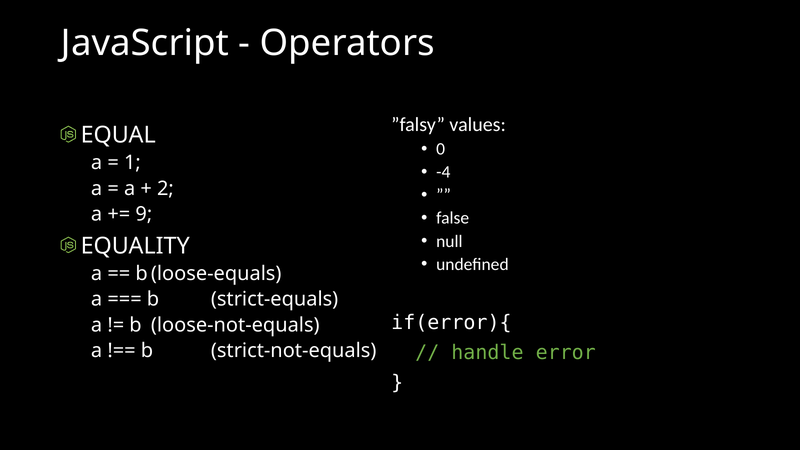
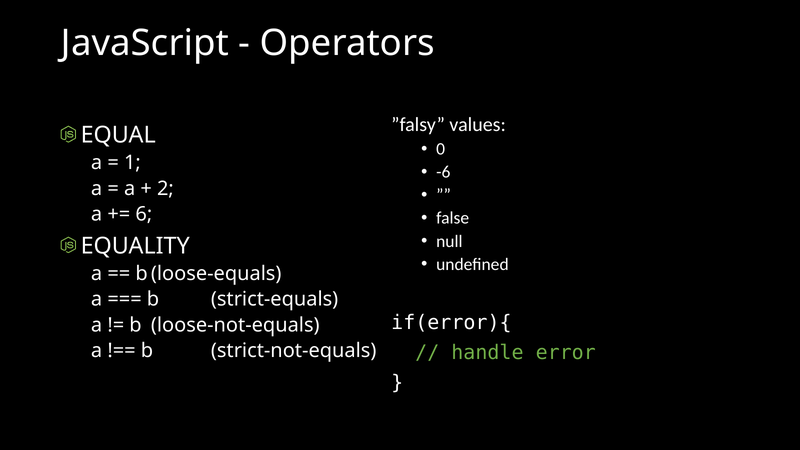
-4: -4 -> -6 (443, 172)
9: 9 -> 6 (144, 214)
